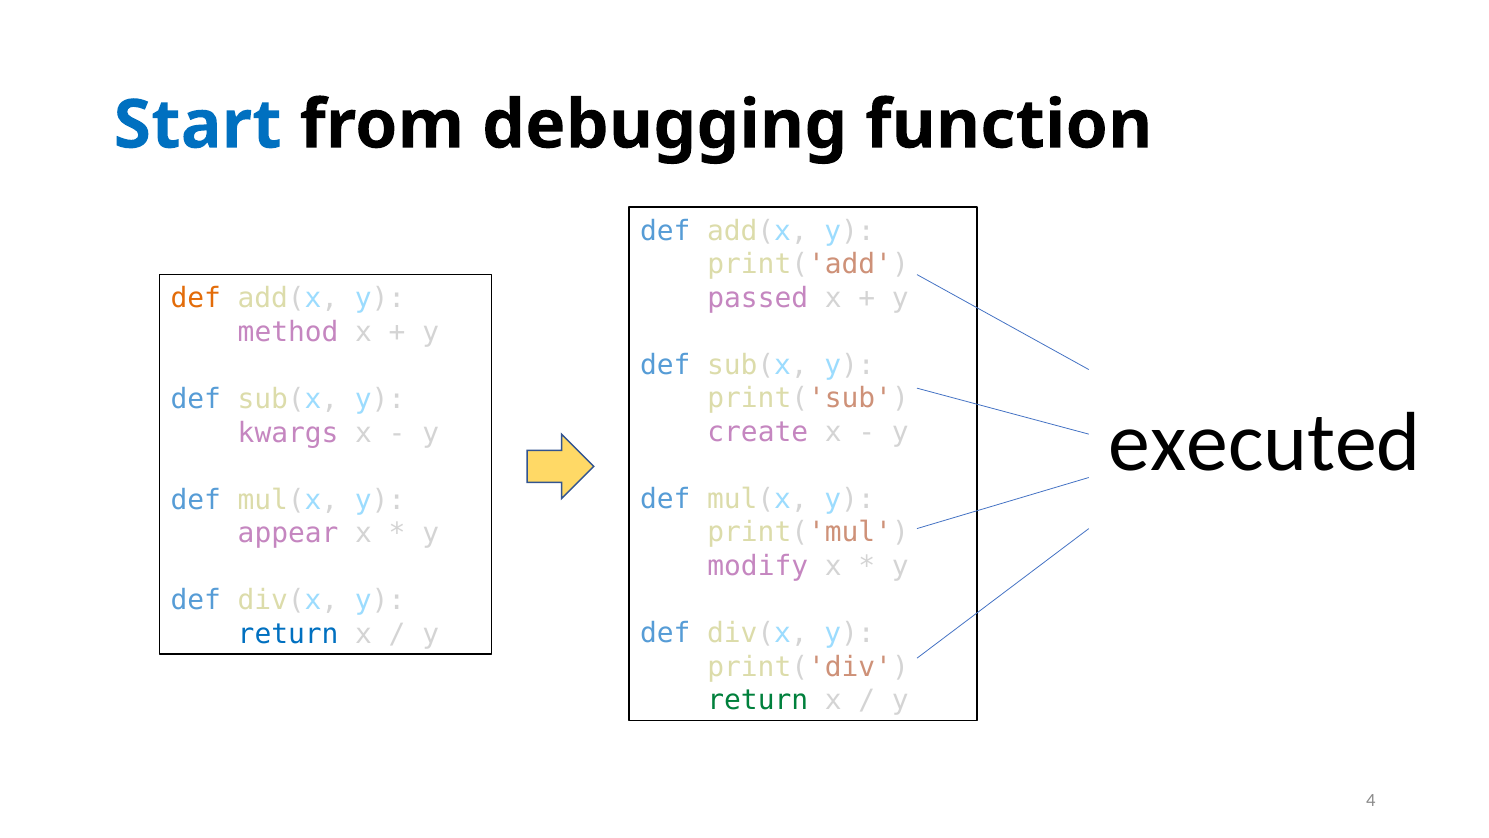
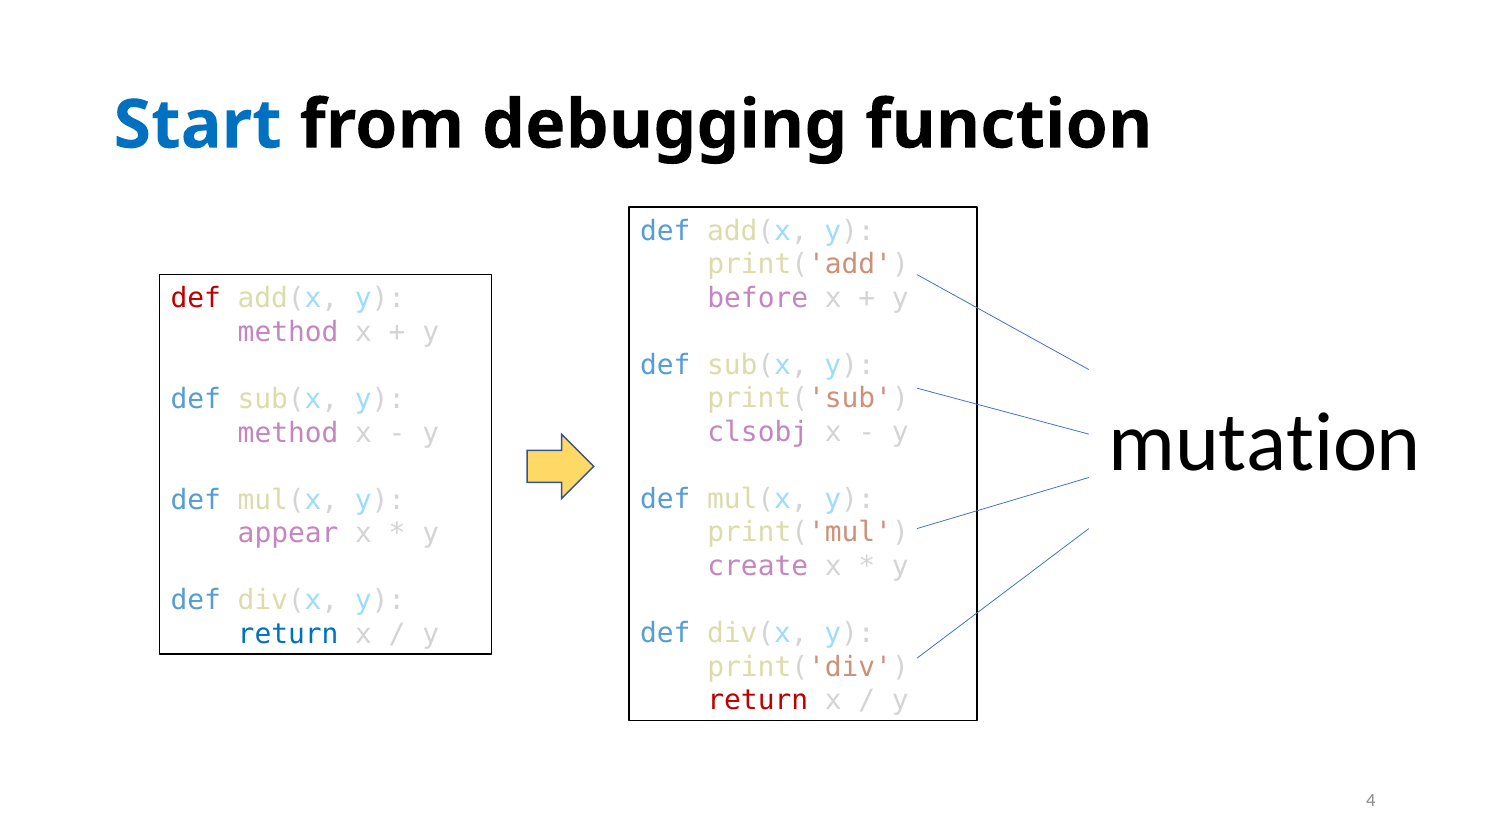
passed: passed -> before (758, 298)
def colour: orange -> red (196, 299)
executed: executed -> mutation (1265, 442)
create: create -> clsobj (758, 432)
kwargs: kwargs -> method (288, 433)
modify: modify -> create (758, 566)
return colour: green -> red (758, 700)
